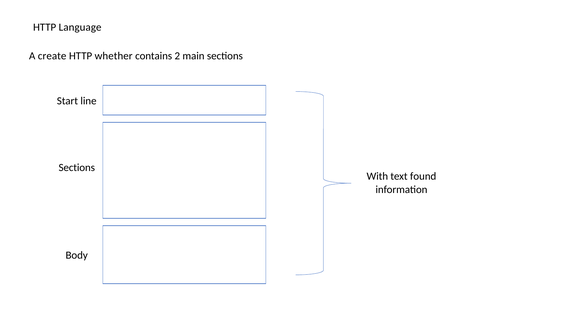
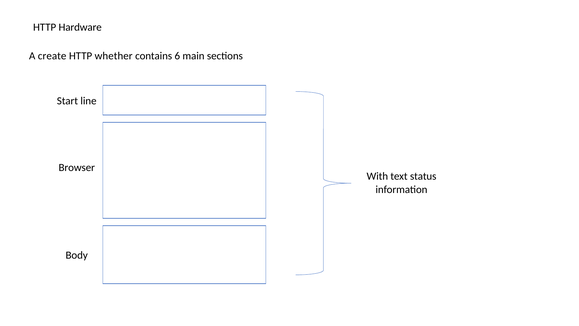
Language: Language -> Hardware (80, 27)
2: 2 -> 6 (177, 56)
Sections: Sections -> Browser (77, 167)
found: found -> status (423, 176)
